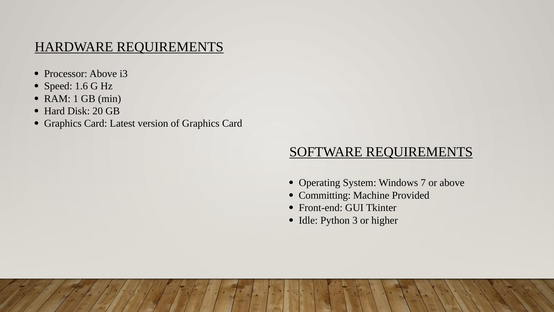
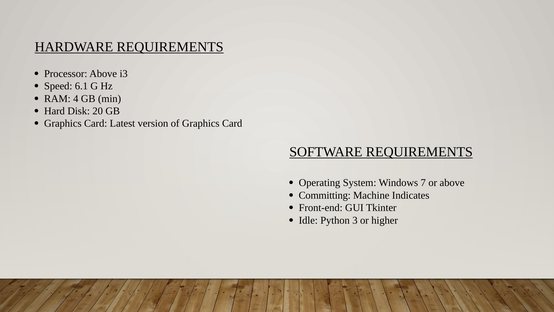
1.6: 1.6 -> 6.1 (81, 86)
1: 1 -> 4 (76, 98)
Provided: Provided -> Indicates (411, 195)
